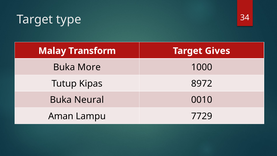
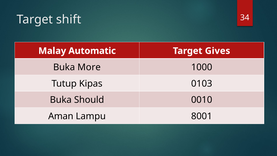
type: type -> shift (69, 19)
Transform: Transform -> Automatic (92, 51)
8972: 8972 -> 0103 (202, 83)
Neural: Neural -> Should (89, 100)
7729: 7729 -> 8001 (202, 116)
